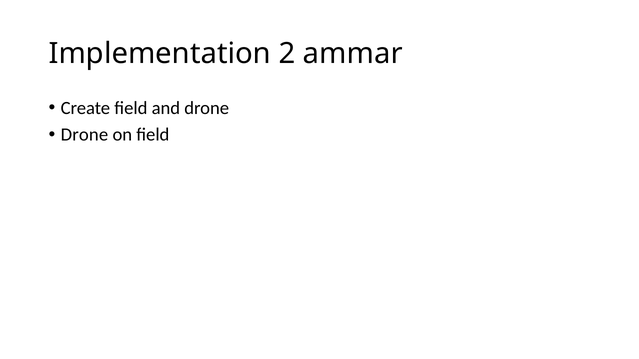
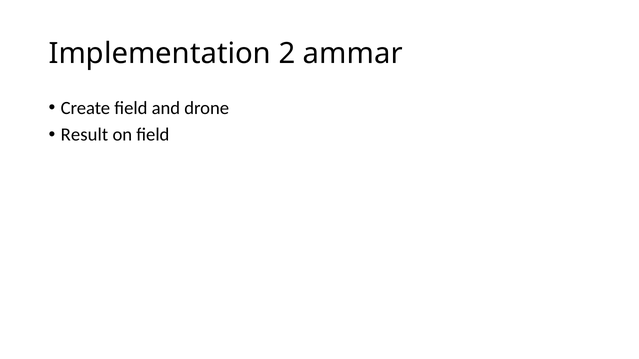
Drone: Drone -> Result (84, 135)
